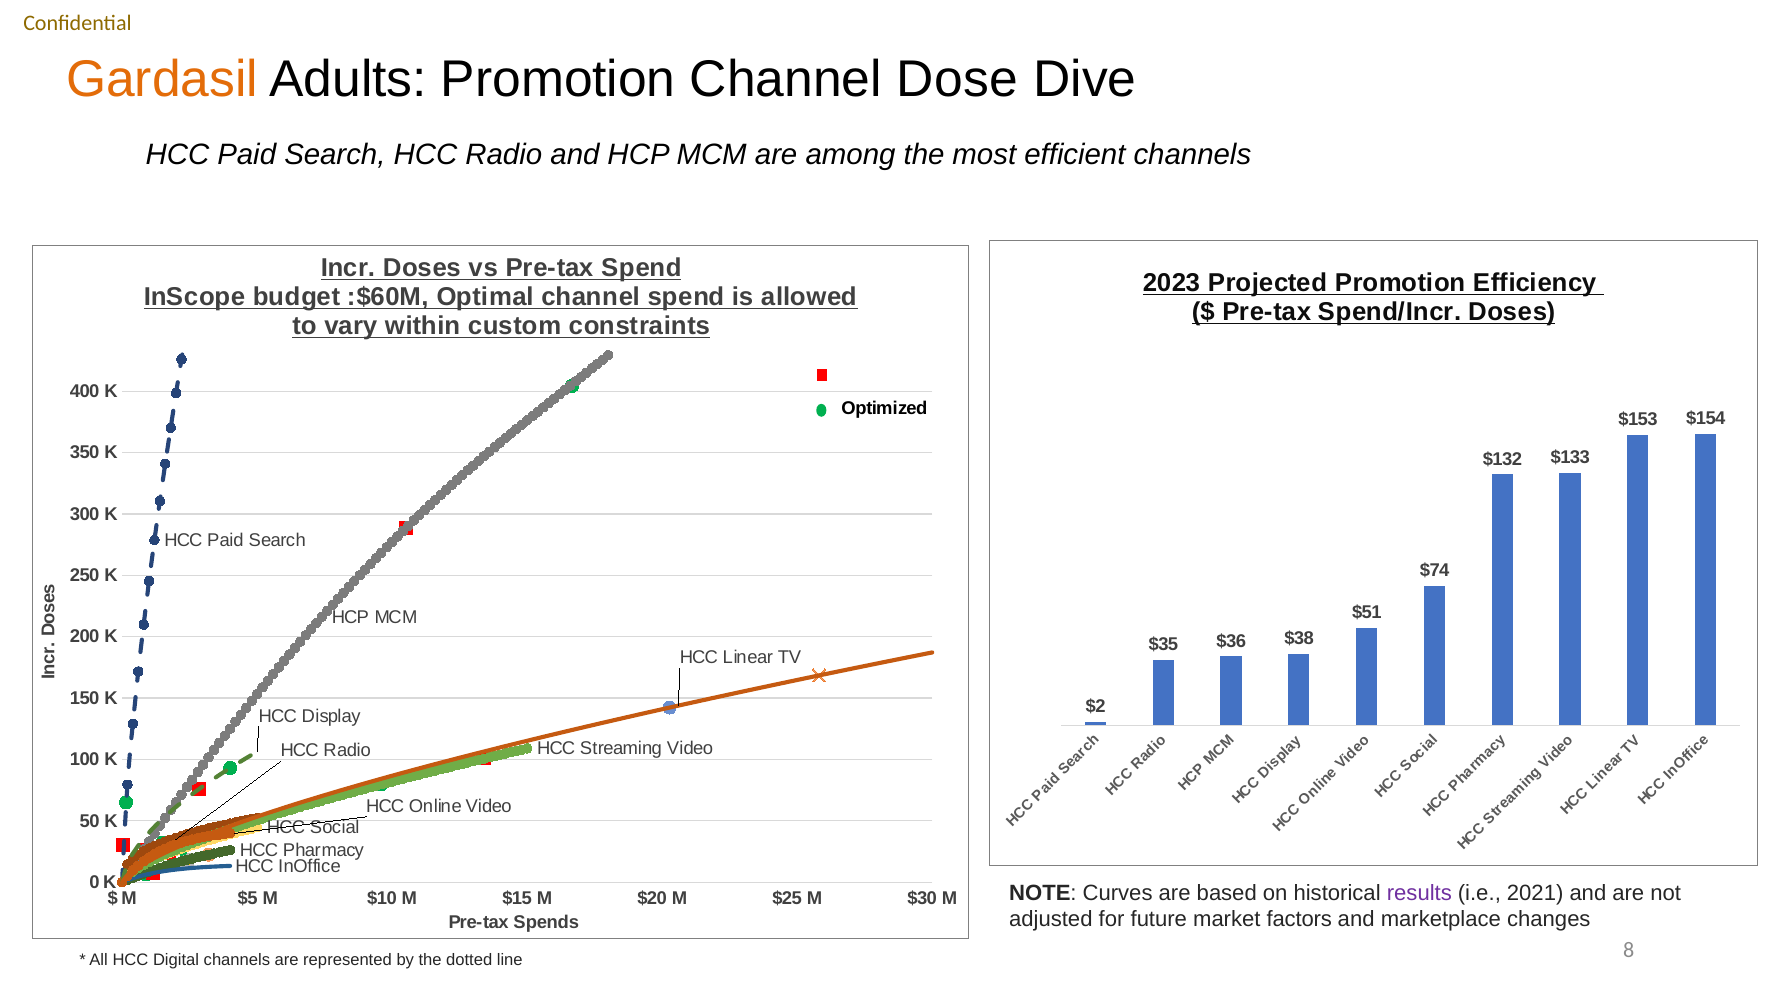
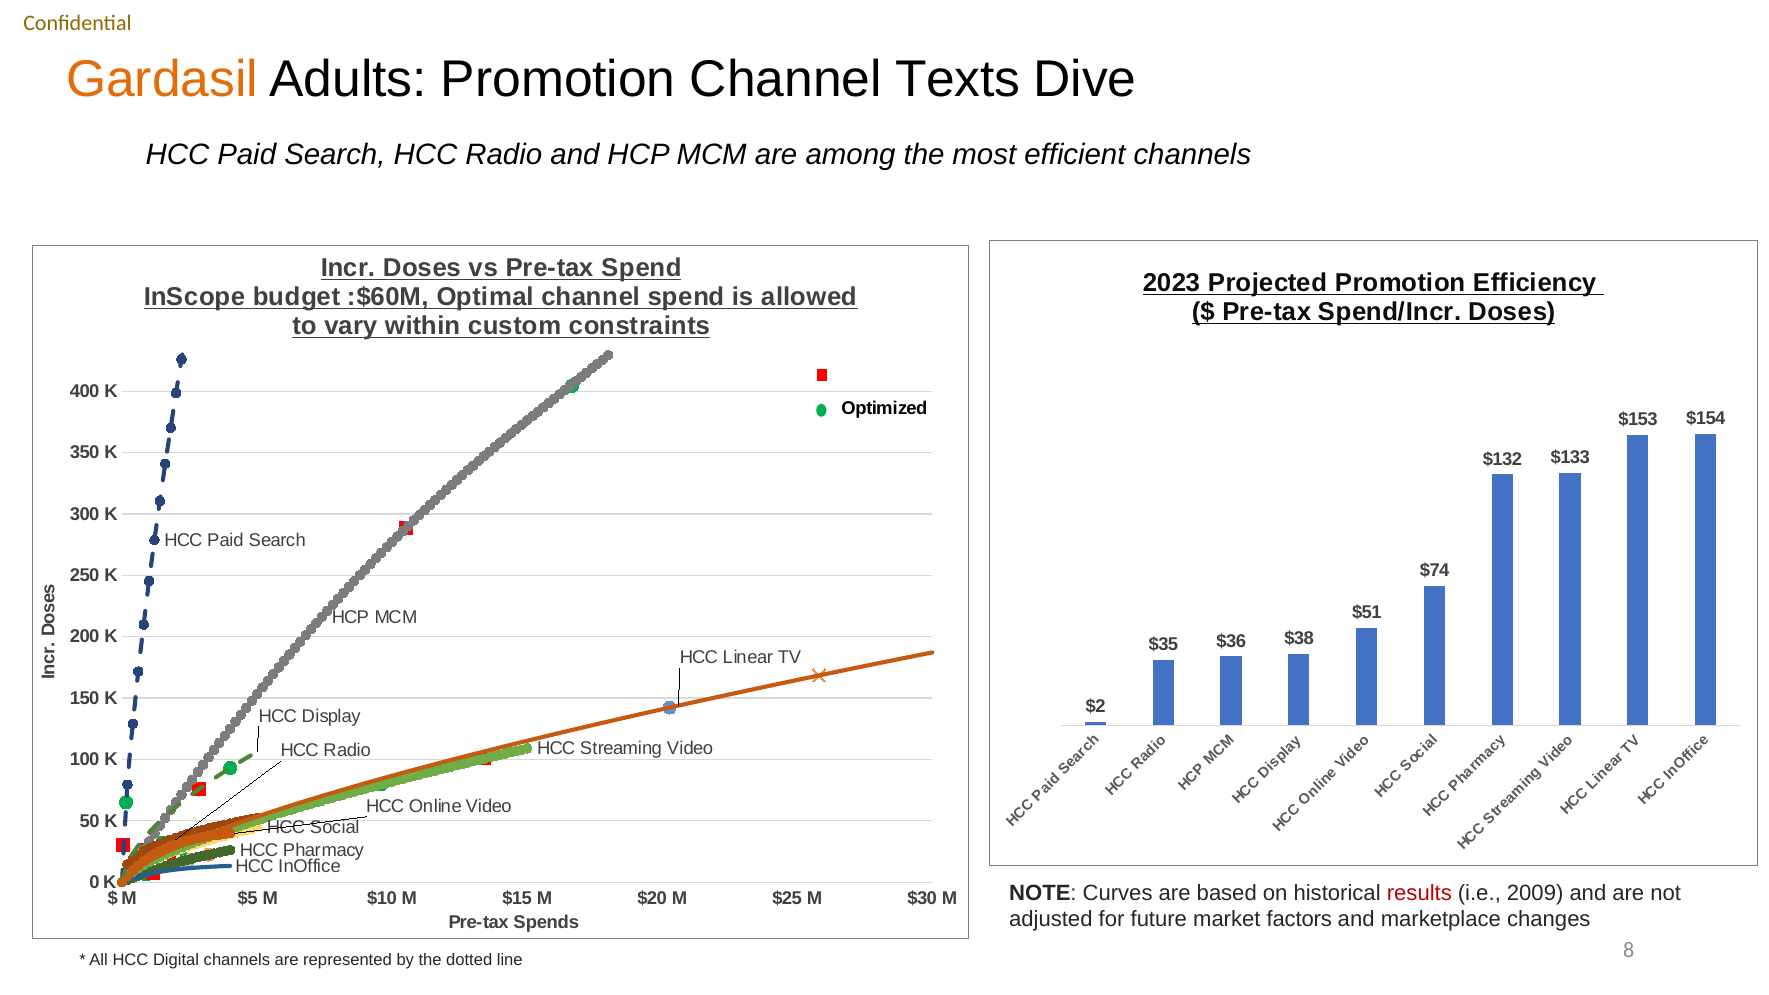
Dose: Dose -> Texts (958, 79)
results colour: purple -> red (1419, 893)
2021: 2021 -> 2009 (1535, 893)
